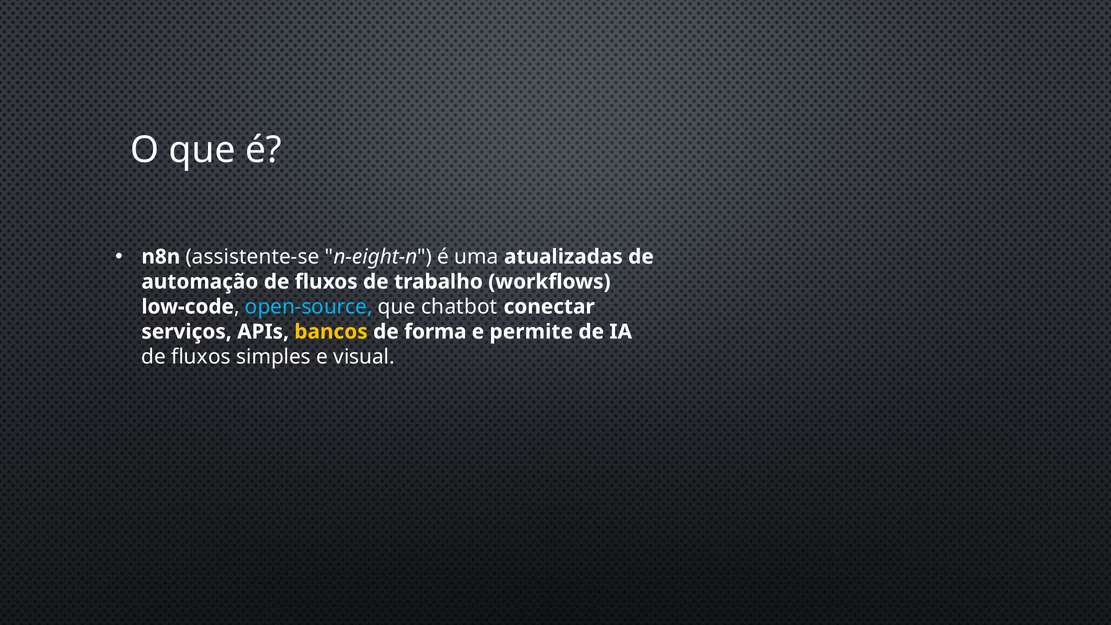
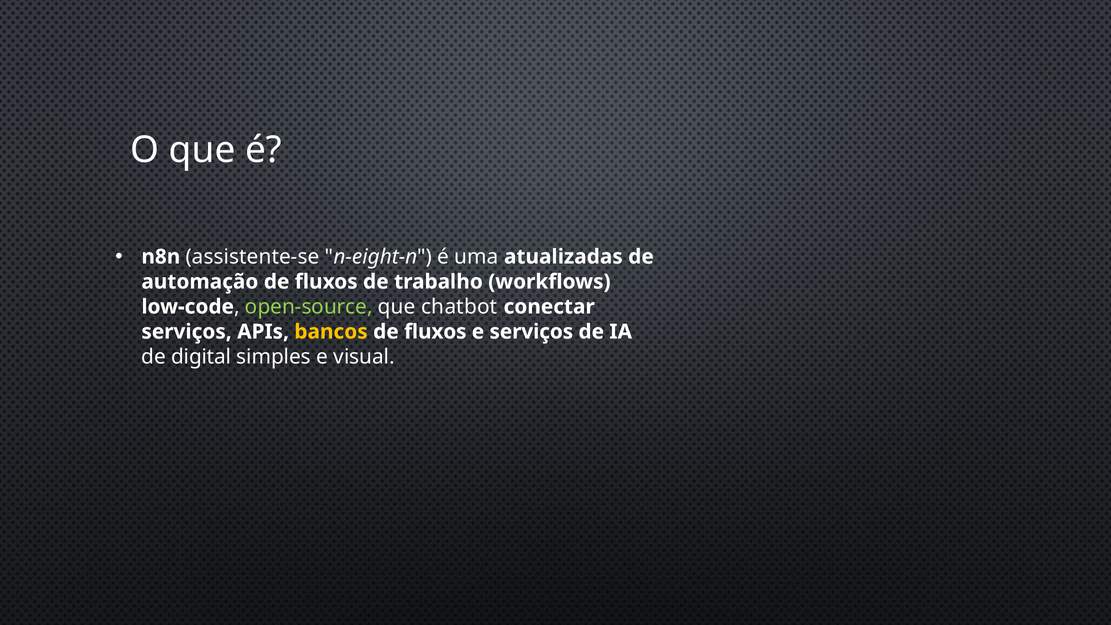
open-source colour: light blue -> light green (309, 307)
forma: forma -> fluxos (435, 332)
e permite: permite -> serviços (531, 332)
fluxos: fluxos -> digital (201, 357)
